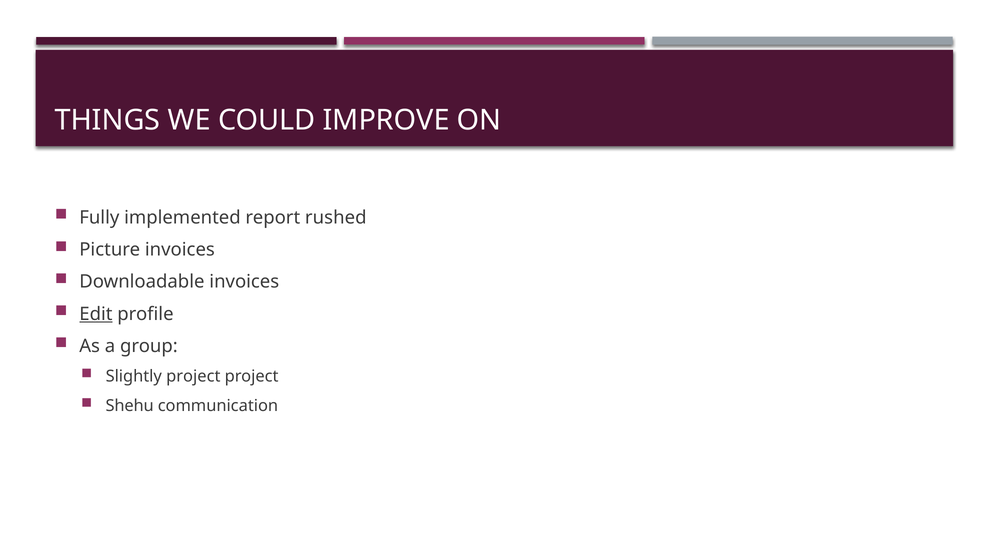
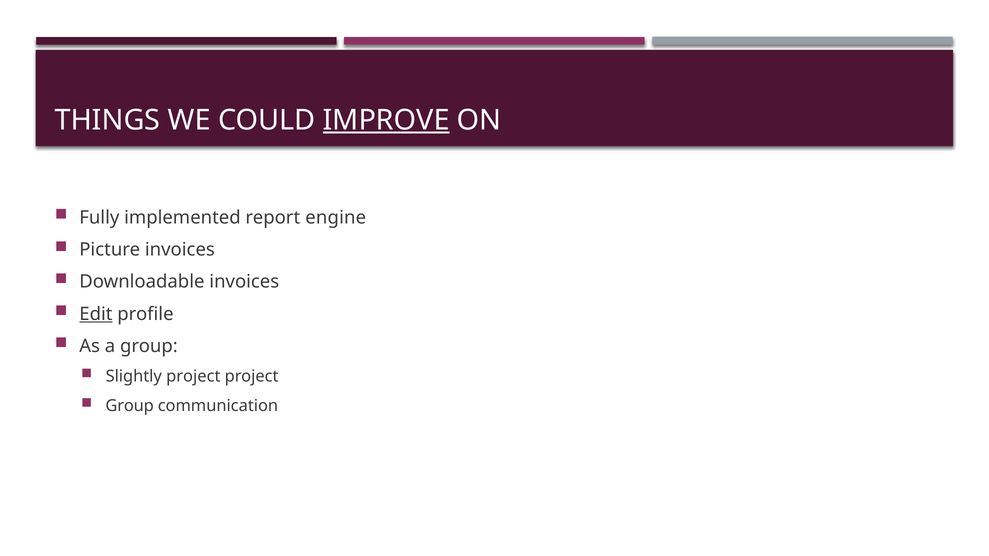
IMPROVE underline: none -> present (386, 120)
rushed: rushed -> engine (336, 218)
Shehu: Shehu -> Group (130, 406)
